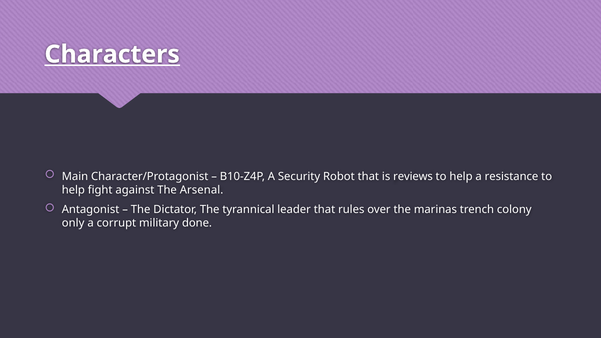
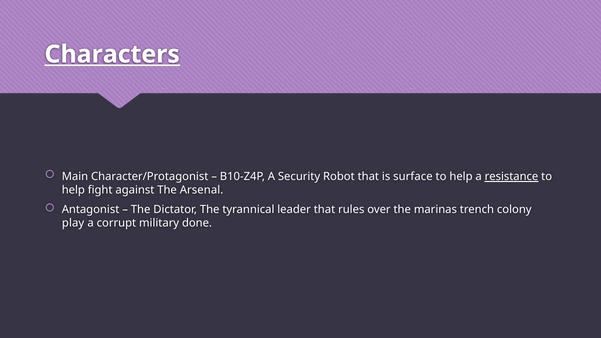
reviews: reviews -> surface (413, 177)
resistance underline: none -> present (512, 177)
only: only -> play (73, 223)
